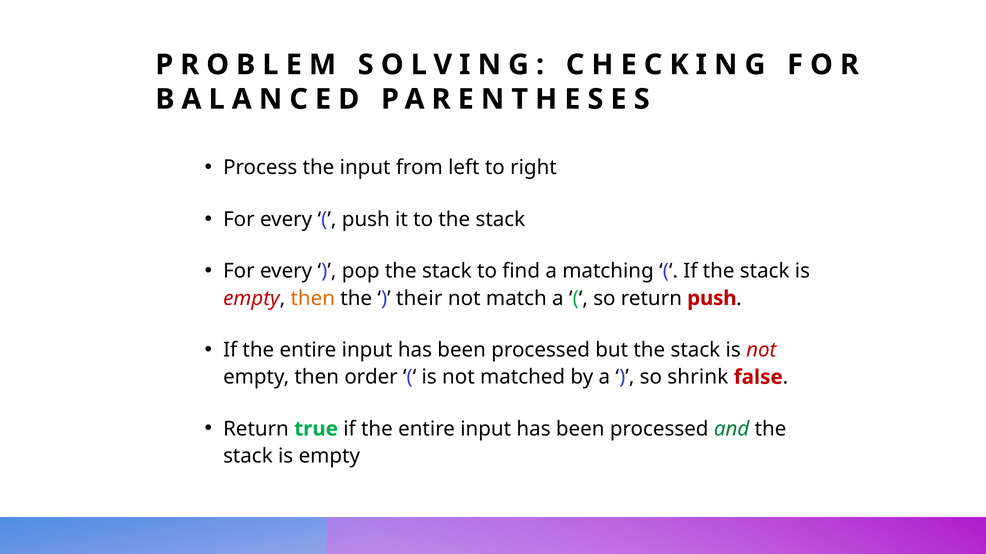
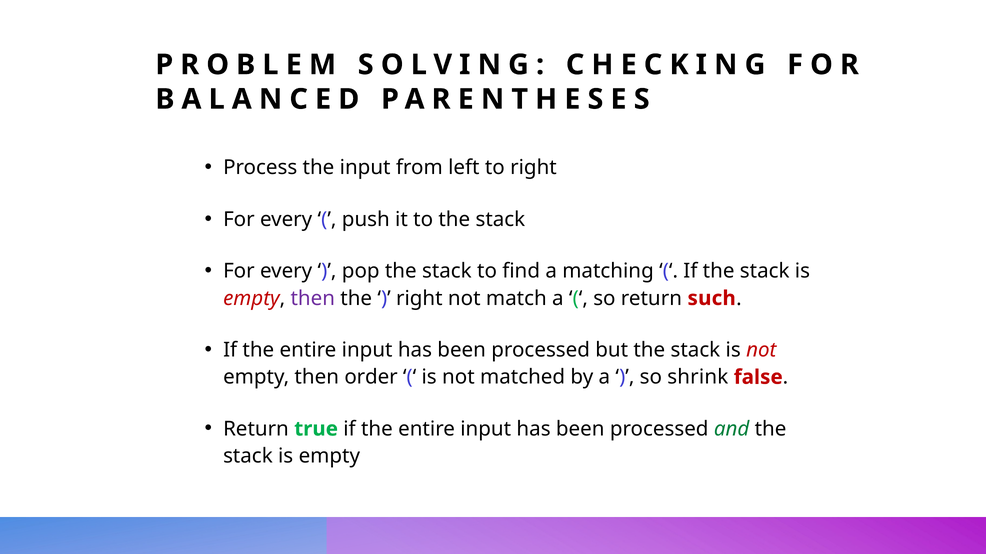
then colour: orange -> purple (313, 299)
their: their -> right (419, 299)
return push: push -> such (712, 299)
